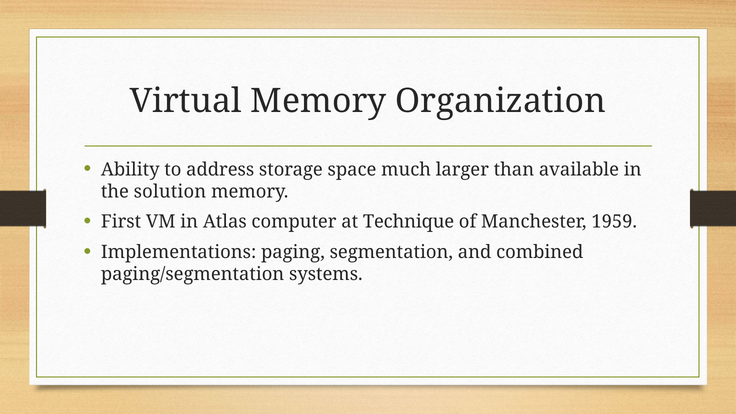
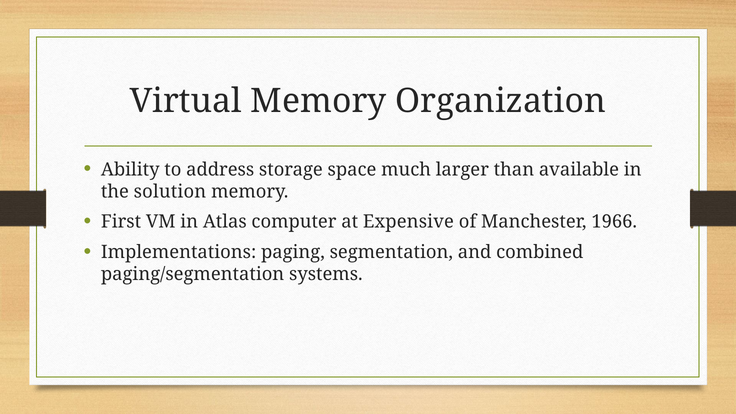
Technique: Technique -> Expensive (408, 222)
1959: 1959 -> 1966 (614, 222)
